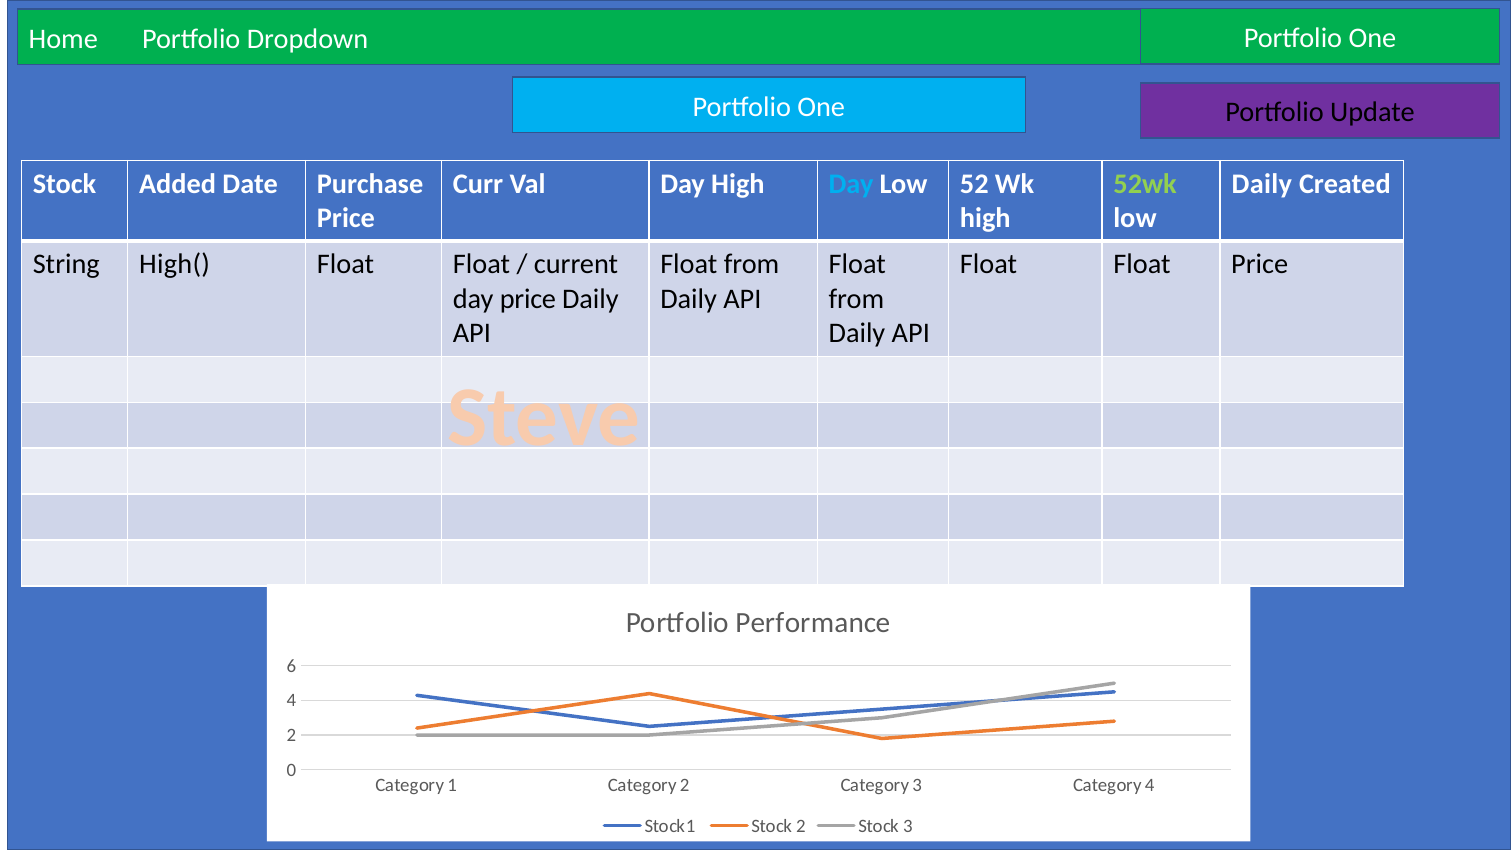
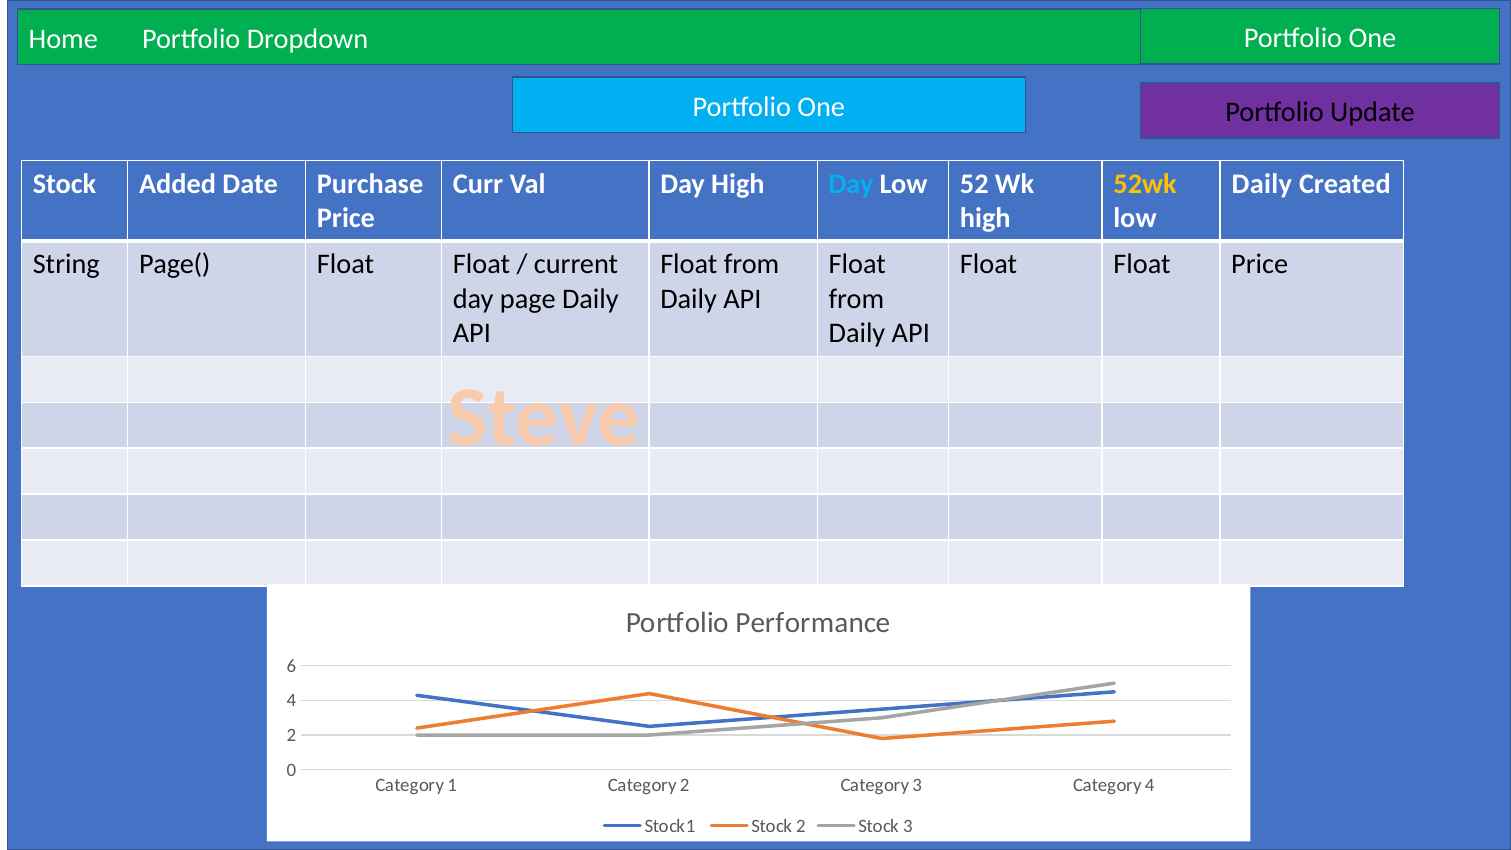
52wk colour: light green -> yellow (1145, 184)
High(: High( -> Page( (175, 264)
day price: price -> page (528, 299)
